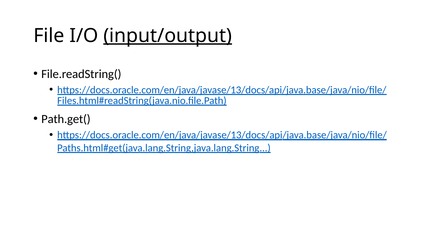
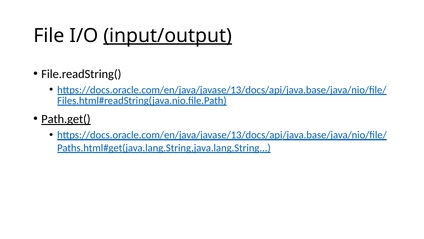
Path.get( underline: none -> present (66, 119)
